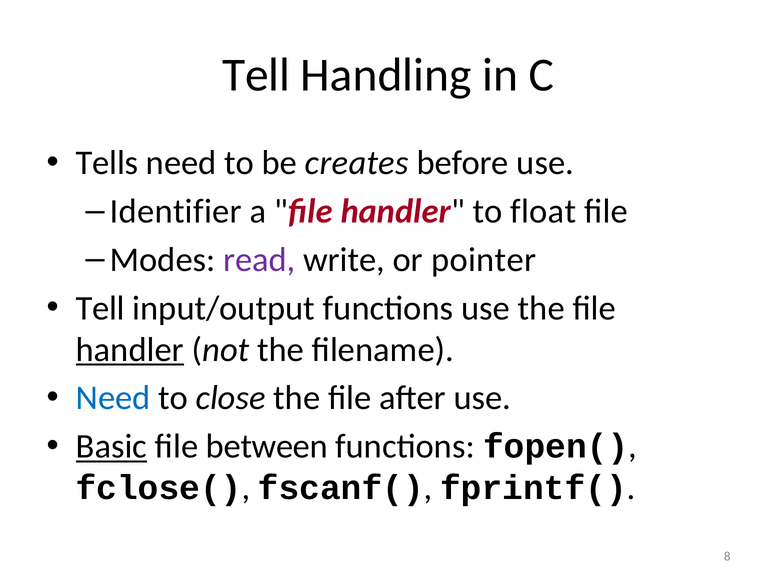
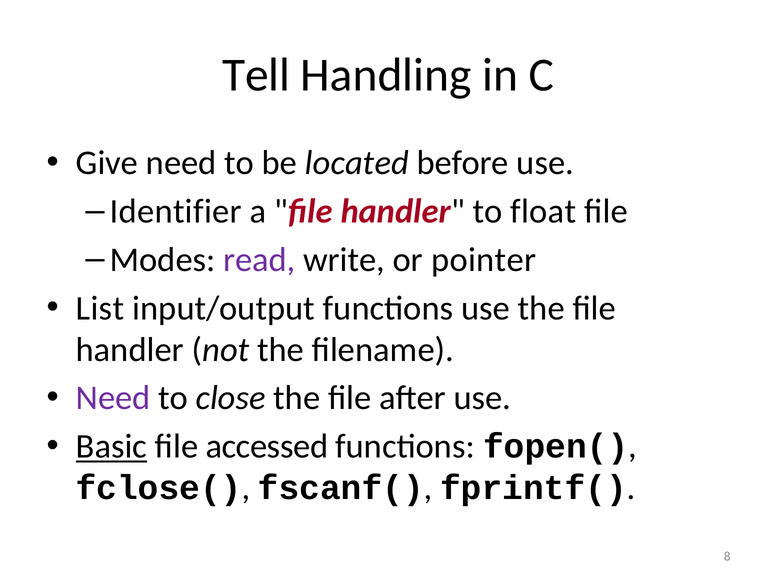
Tells: Tells -> Give (107, 163)
creates: creates -> located (357, 163)
Tell: Tell -> List (100, 308)
handler underline: present -> none (130, 350)
Need colour: blue -> purple (113, 398)
between: between -> accessed (267, 446)
